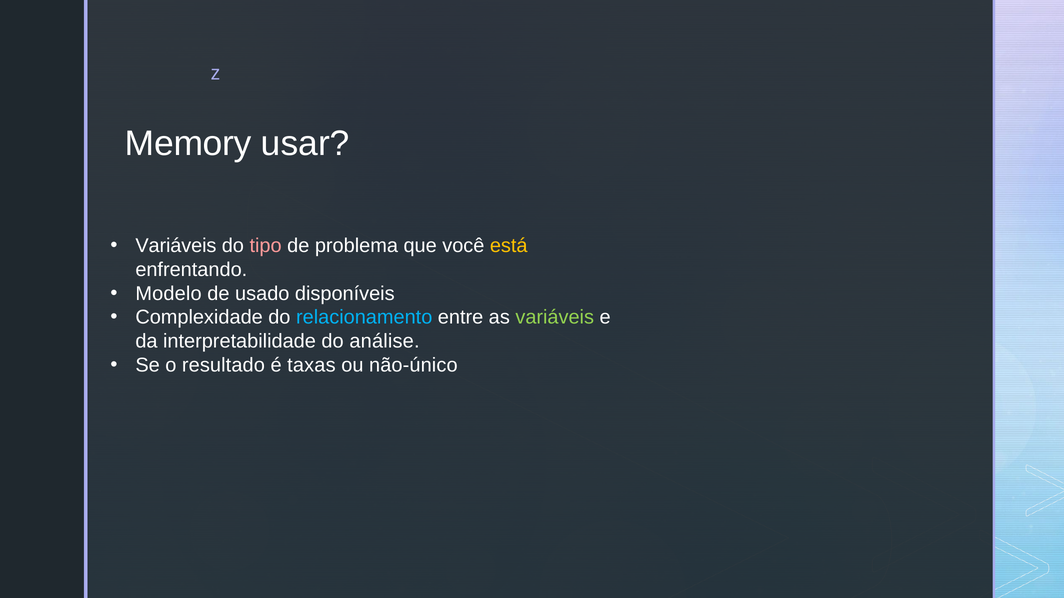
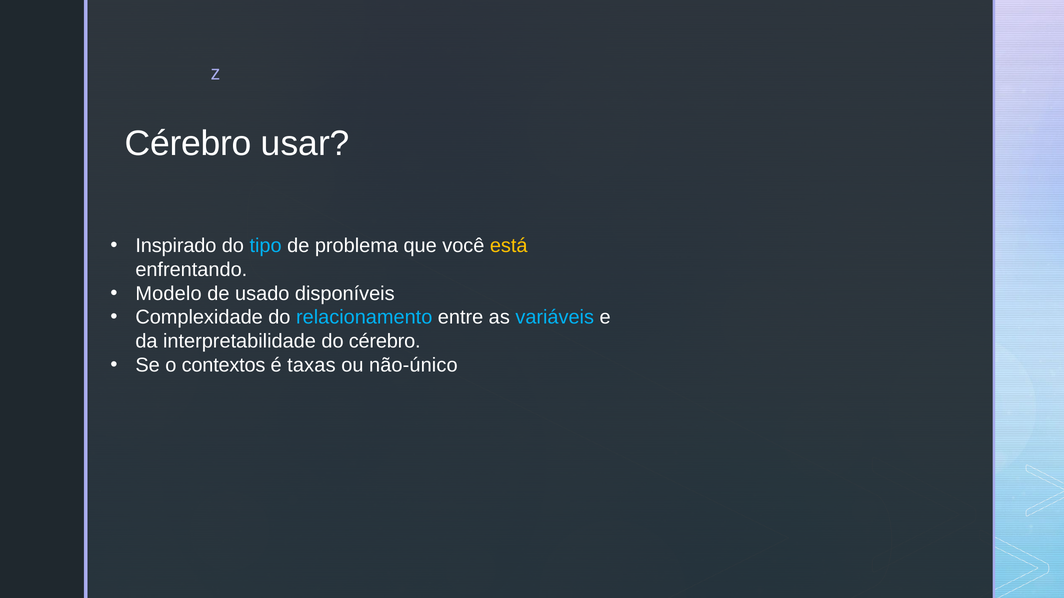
Memory: Memory -> Cérebro (188, 144)
Variáveis: Variáveis -> Inspirado (176, 246)
tipo colour: pink -> light blue (266, 246)
variáveis colour: light green -> light blue (555, 318)
do análise: análise -> cérebro (385, 342)
resultado: resultado -> contextos (224, 366)
